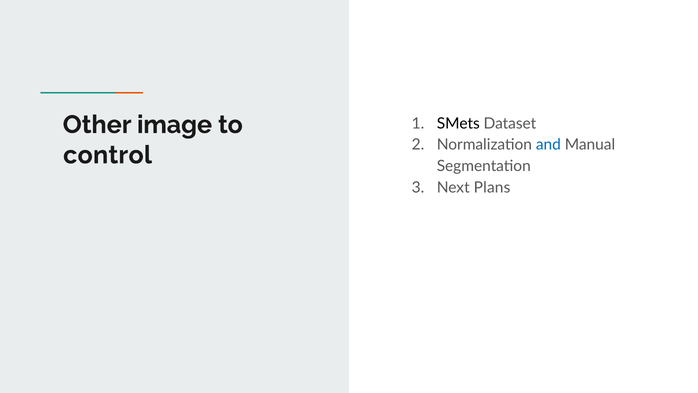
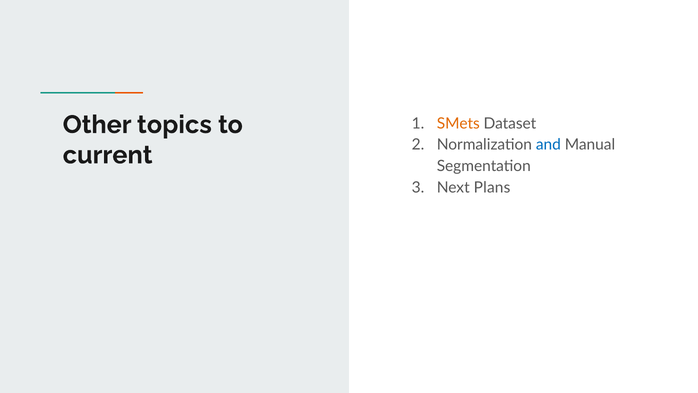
image: image -> topics (174, 125)
SMets colour: black -> orange (458, 123)
control: control -> current (108, 155)
